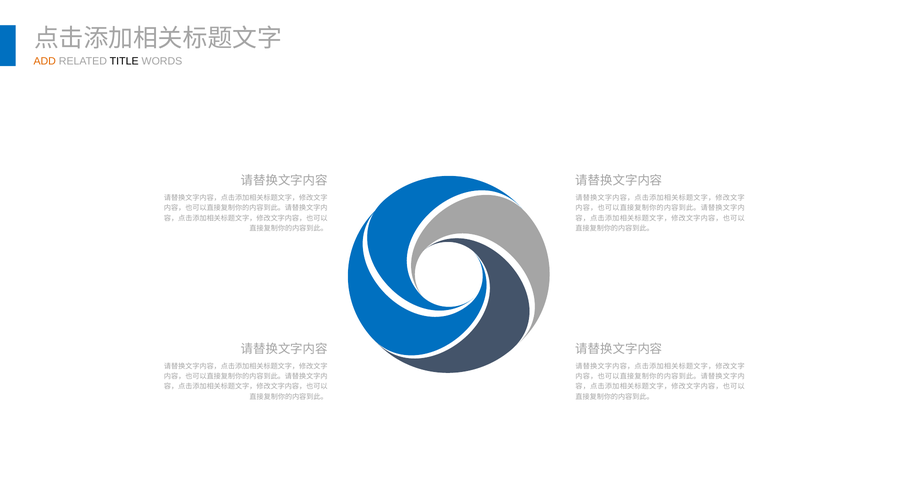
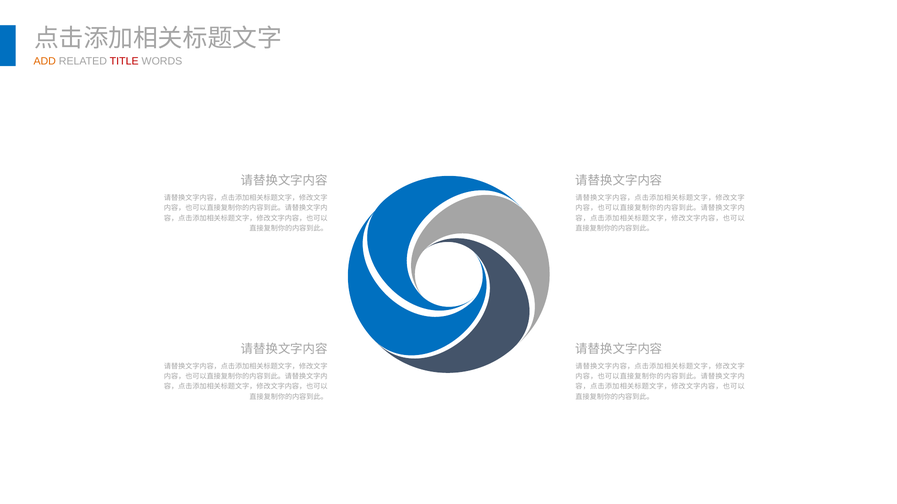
TITLE colour: black -> red (124, 61)
